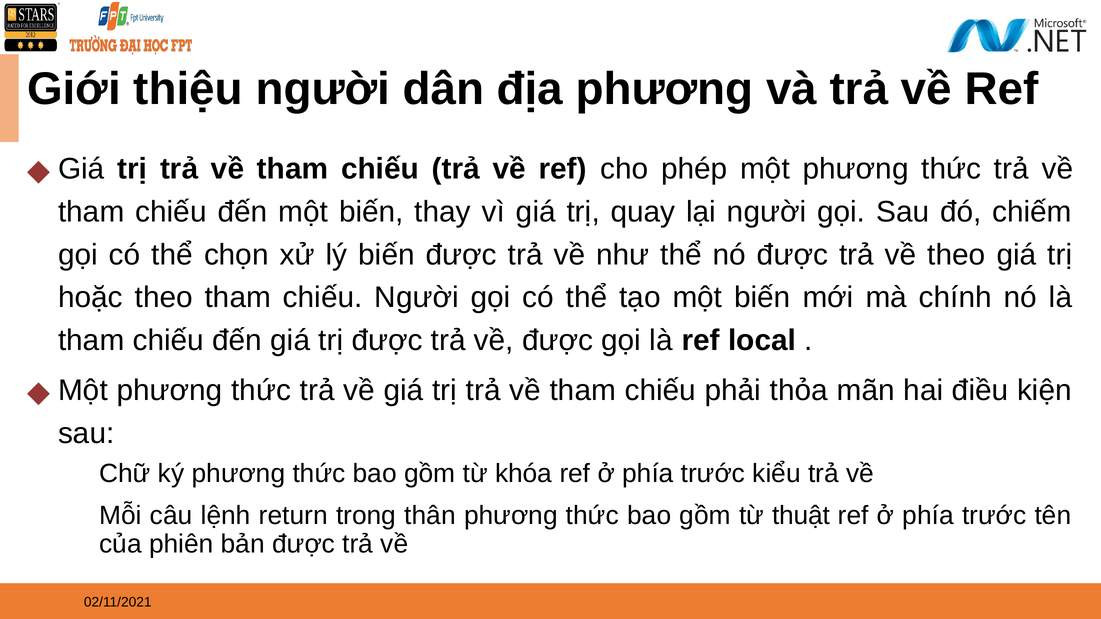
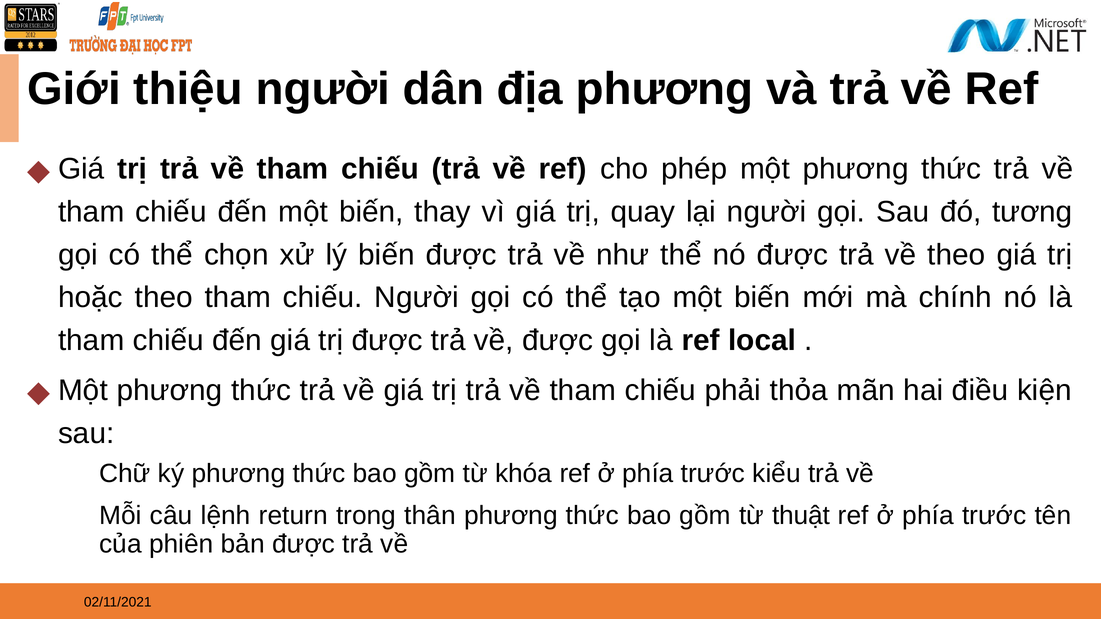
chiếm: chiếm -> tương (1032, 212)
